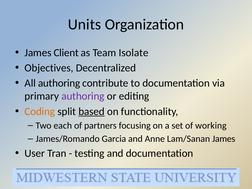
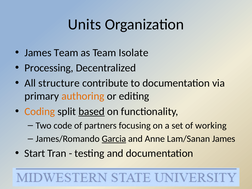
James Client: Client -> Team (66, 53)
Objectives: Objectives -> Processing (49, 68)
All authoring: authoring -> structure (59, 83)
authoring colour: purple -> orange (83, 96)
each: each -> code (63, 126)
Garcia underline: none -> present (114, 139)
User: User -> Start (35, 153)
